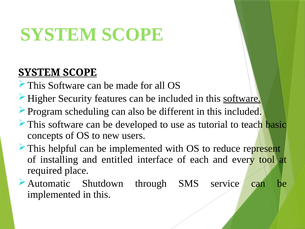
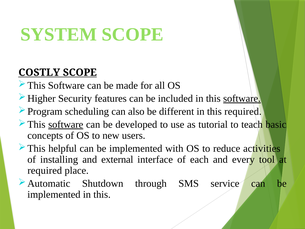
SYSTEM: SYSTEM -> COSTLY (39, 72)
this included: included -> required (243, 111)
software underline: none -> present (66, 124)
represent: represent -> activities (262, 148)
entitled: entitled -> external (117, 159)
